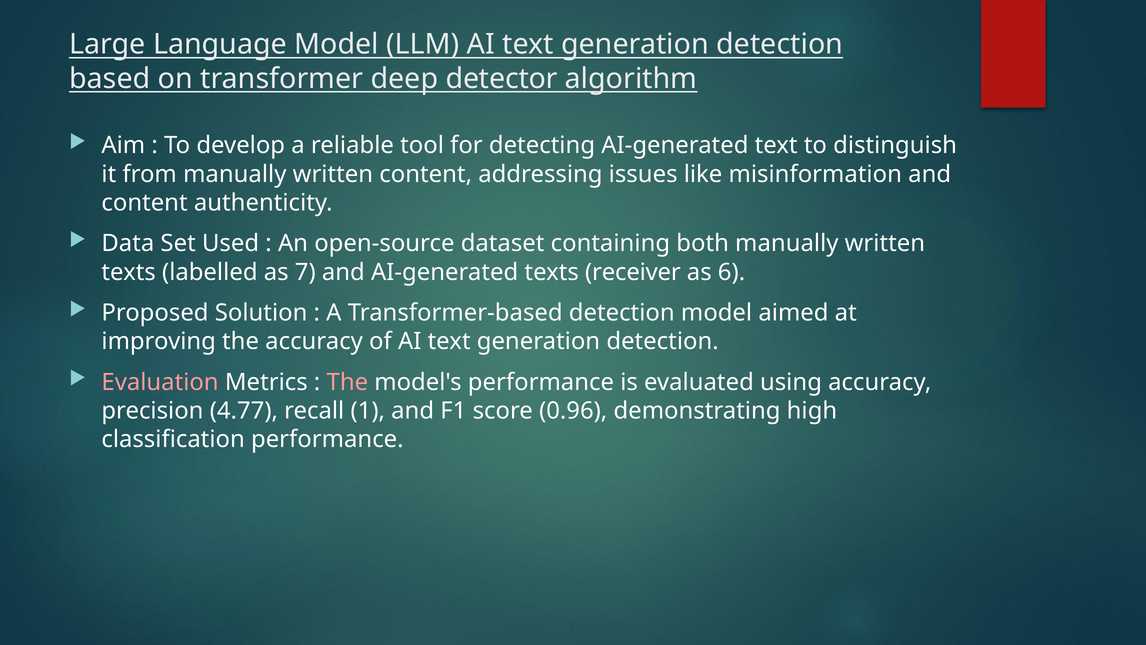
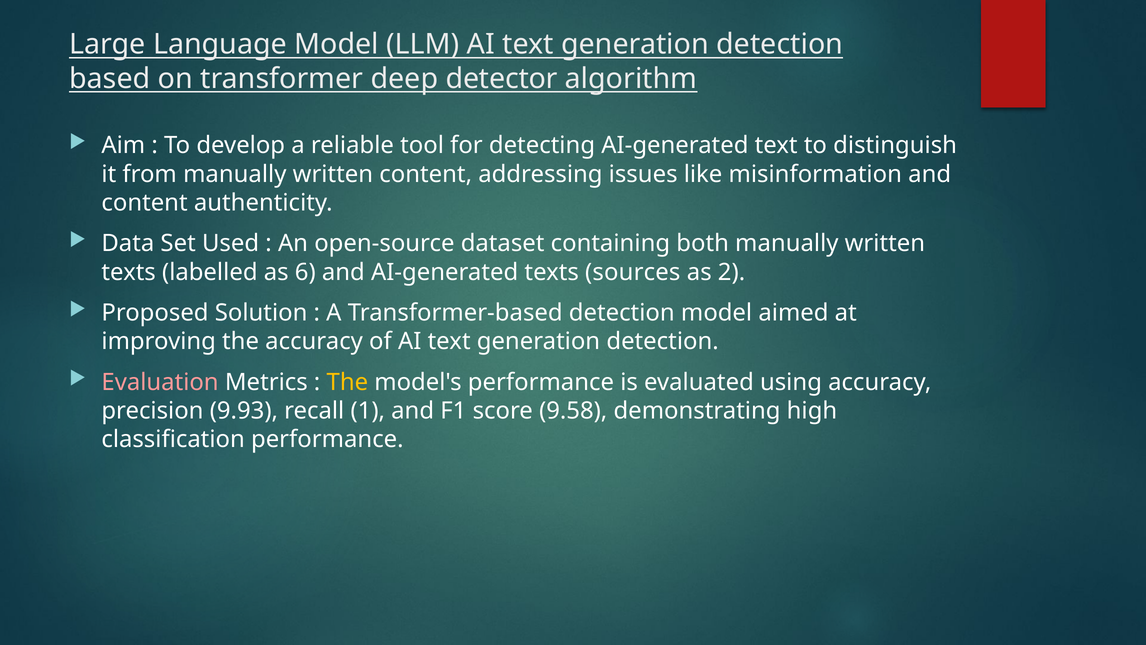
7: 7 -> 6 (305, 272)
receiver: receiver -> sources (633, 272)
6: 6 -> 2 (732, 272)
The colour: pink -> yellow (347, 382)
4.77: 4.77 -> 9.93 (244, 411)
0.96: 0.96 -> 9.58 (573, 411)
